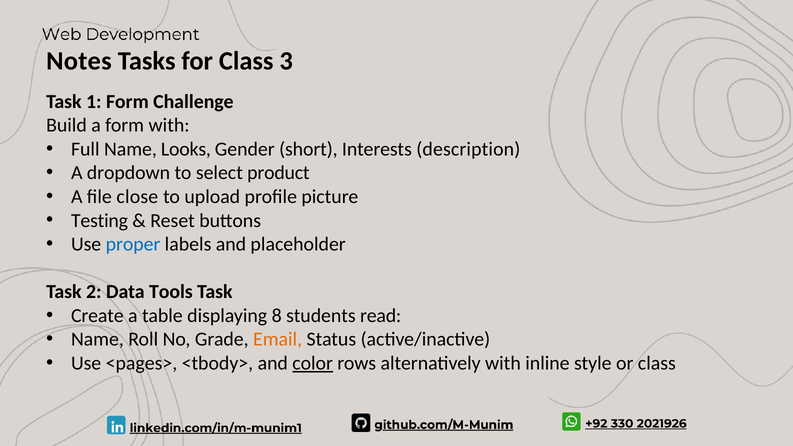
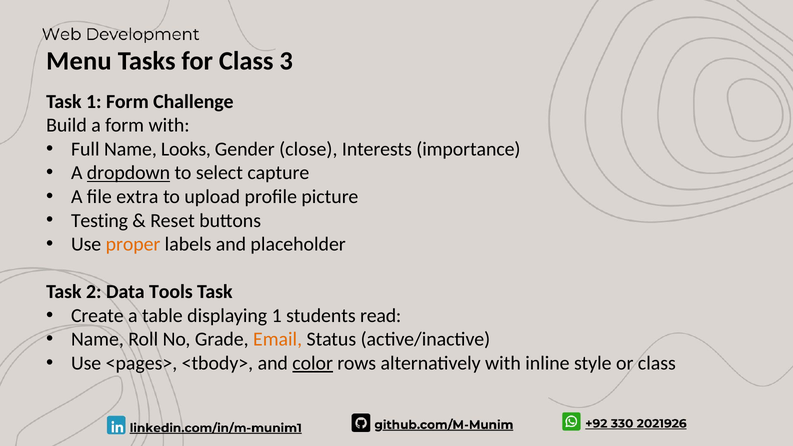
Notes: Notes -> Menu (79, 61)
short: short -> close (308, 149)
description: description -> importance (468, 149)
dropdown underline: none -> present (128, 173)
product: product -> capture (278, 173)
close: close -> extra (137, 197)
proper colour: blue -> orange (133, 244)
displaying 8: 8 -> 1 (277, 316)
